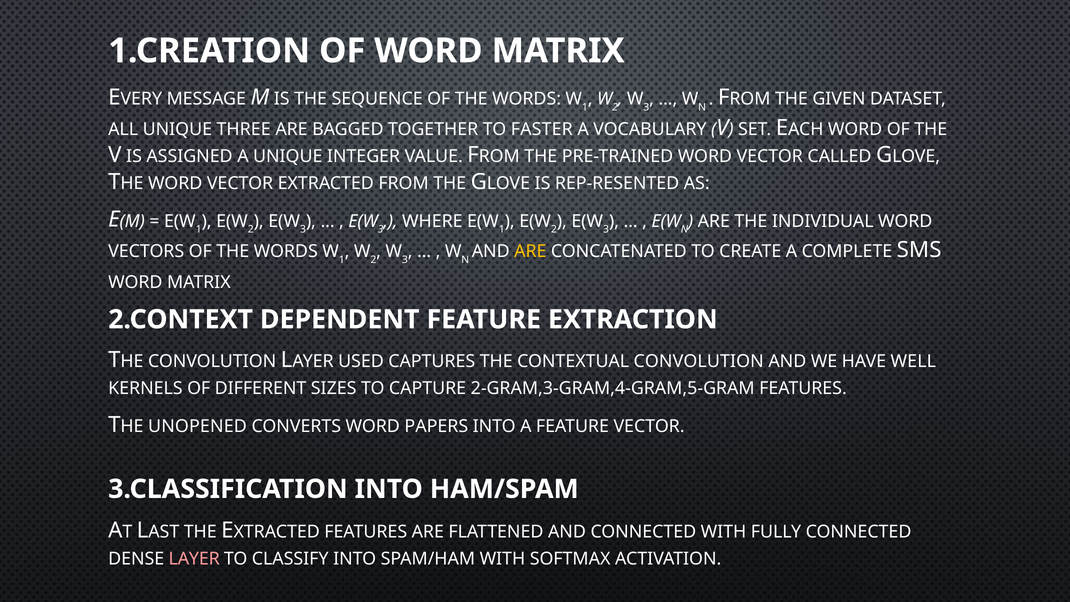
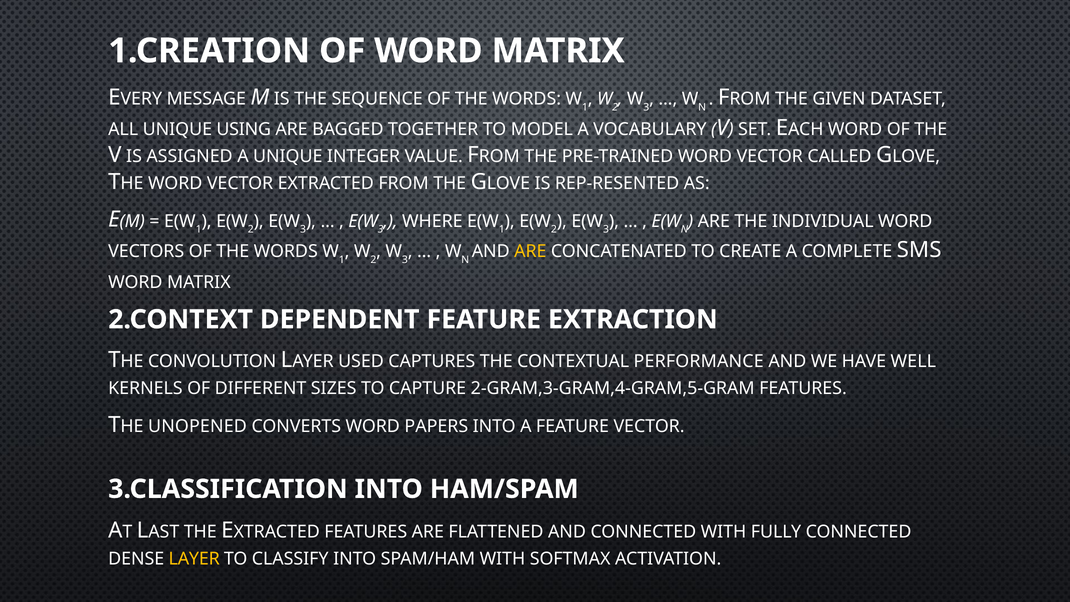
THREE: THREE -> USING (244, 130)
FASTER: FASTER -> MODEL (542, 130)
CONTEXTUAL CONVOLUTION: CONVOLUTION -> PERFORMANCE (699, 362)
LAYER colour: pink -> yellow (194, 559)
